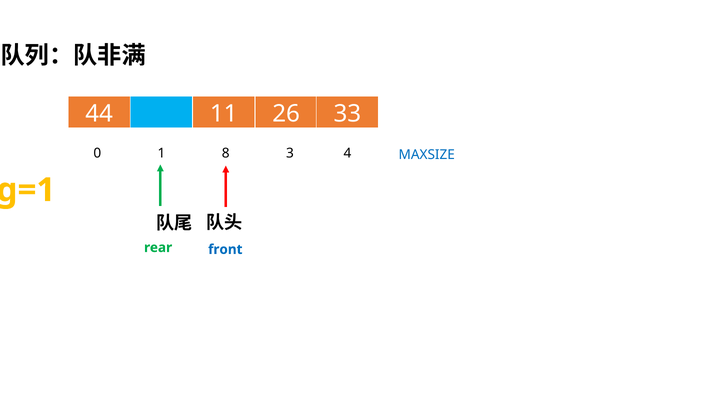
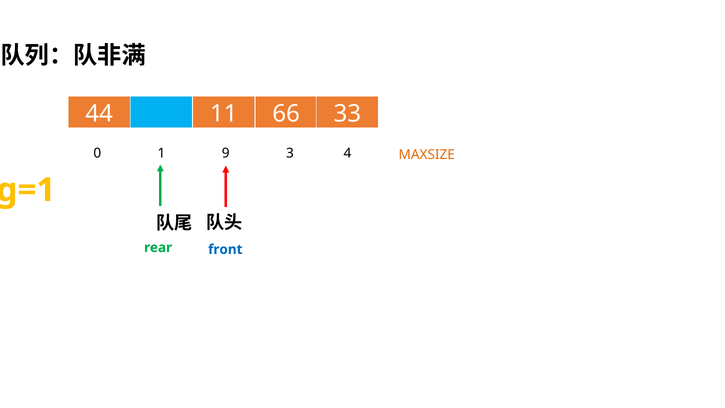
26: 26 -> 66 (286, 114)
8: 8 -> 9 (226, 153)
MAXSIZE colour: blue -> orange (427, 155)
